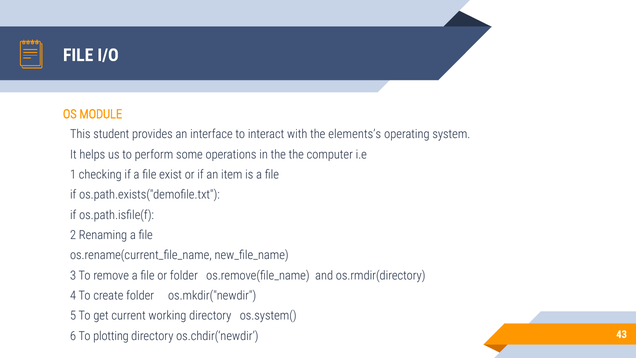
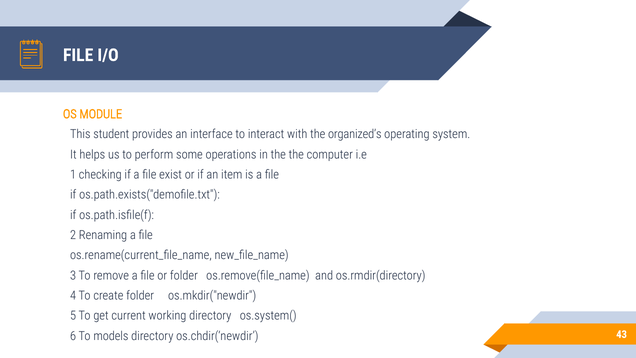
elements’s: elements’s -> organized’s (355, 134)
plotting: plotting -> models (111, 336)
